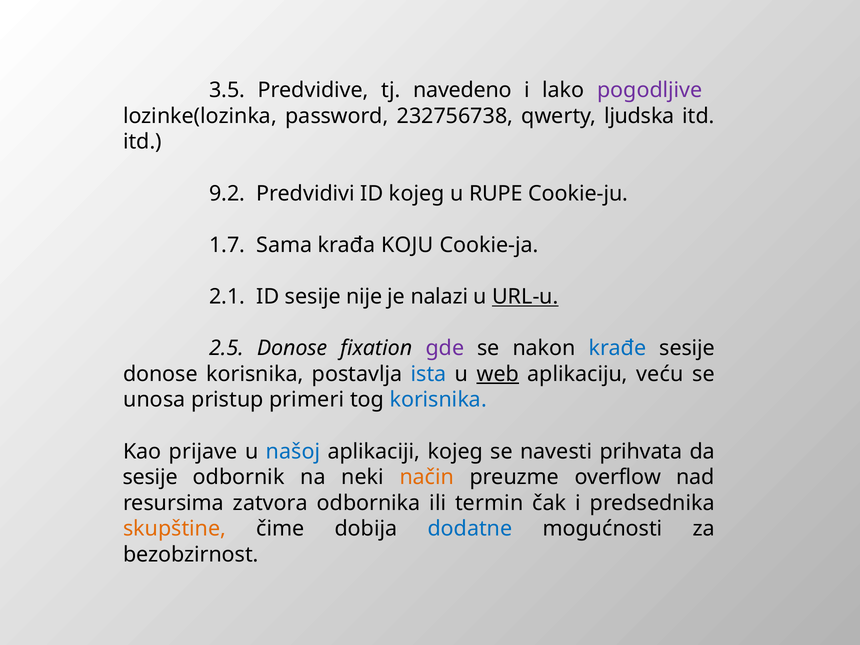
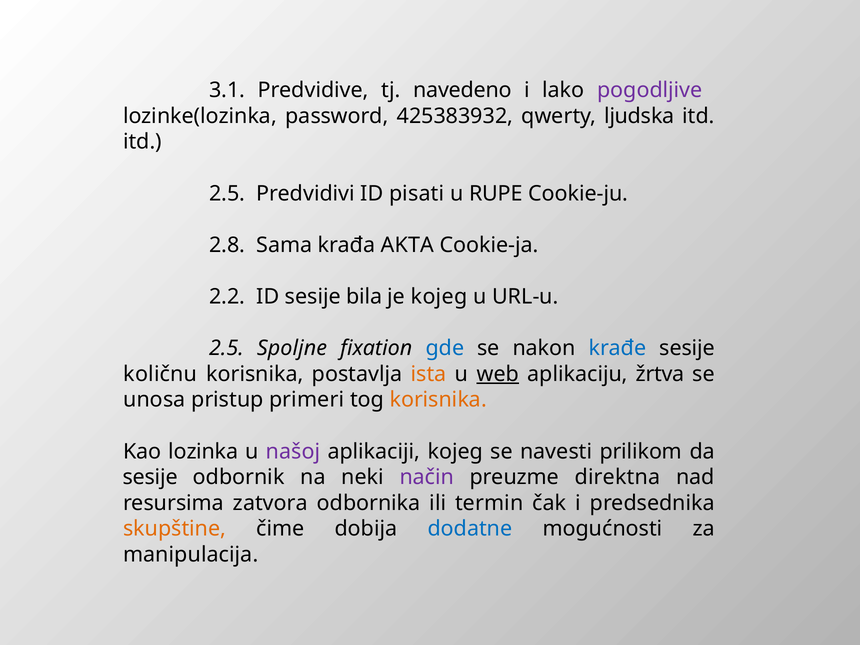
3.5: 3.5 -> 3.1 (227, 90)
232756738: 232756738 -> 425383932 (455, 116)
9.2: 9.2 -> 2.5 (227, 193)
ID kojeg: kojeg -> pisati (417, 193)
1.7: 1.7 -> 2.8 (227, 245)
KOJU: KOJU -> AKTA (407, 245)
2.1: 2.1 -> 2.2 (227, 297)
nije: nije -> bila (364, 297)
je nalazi: nalazi -> kojeg (439, 297)
URL-u underline: present -> none (525, 297)
2.5 Donose: Donose -> Spoljne (292, 348)
gde colour: purple -> blue (445, 348)
donose: donose -> količnu (160, 374)
ista colour: blue -> orange (429, 374)
veću: veću -> žrtva (660, 374)
korisnika colour: blue -> orange (438, 400)
prijave: prijave -> lozinka (203, 451)
našoj colour: blue -> purple (293, 451)
prihvata: prihvata -> prilikom (641, 451)
način colour: orange -> purple (427, 477)
overflow: overflow -> direktna (618, 477)
bezobzirnost: bezobzirnost -> manipulacija (191, 555)
